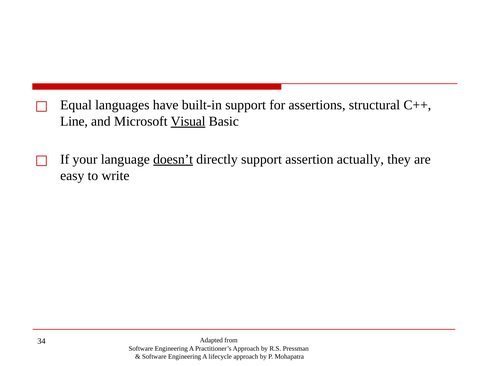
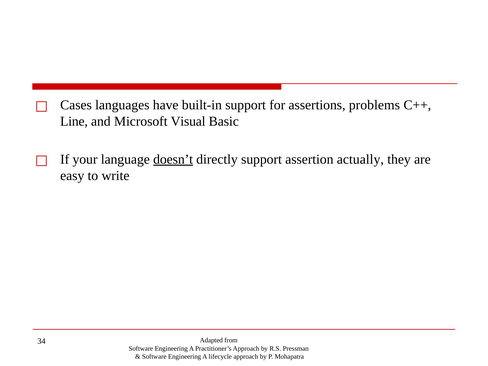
Equal: Equal -> Cases (76, 105)
structural: structural -> problems (374, 105)
Visual underline: present -> none (188, 121)
